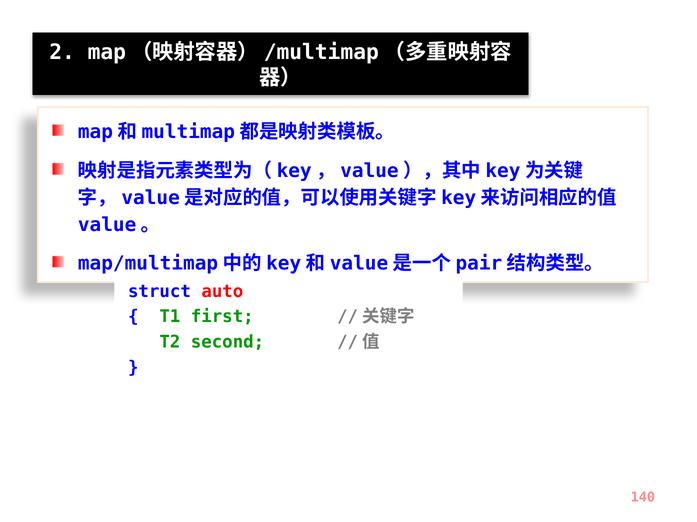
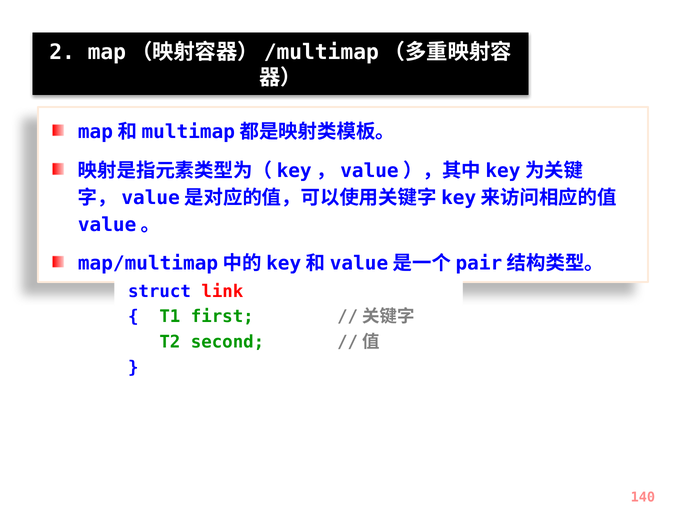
auto: auto -> link (222, 292)
